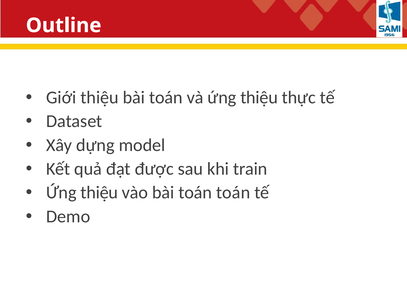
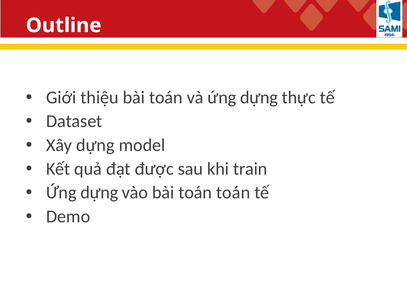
và ứng thiệu: thiệu -> dựng (259, 98)
thiệu: thiệu -> dựng (99, 193)
